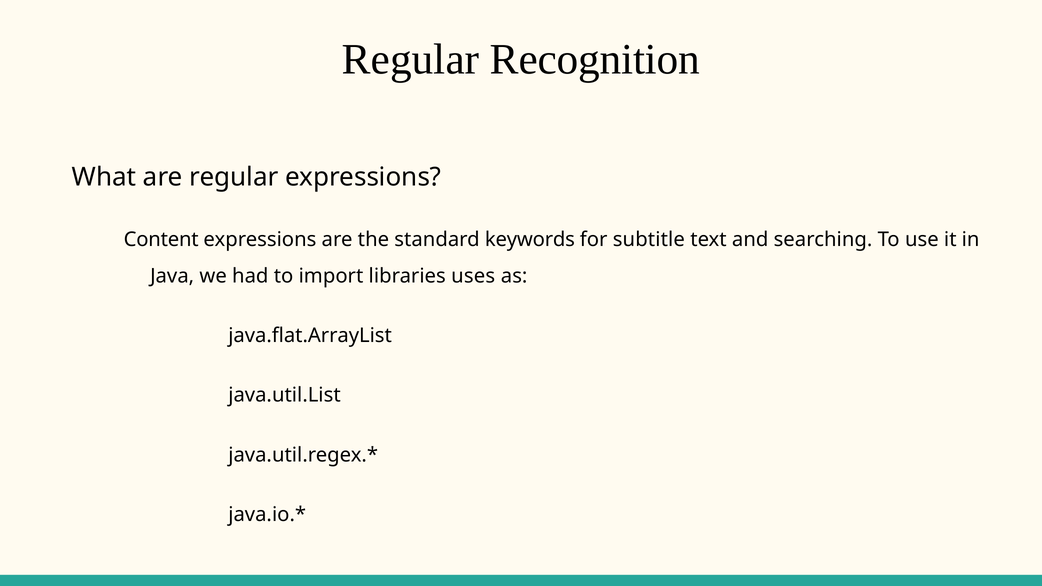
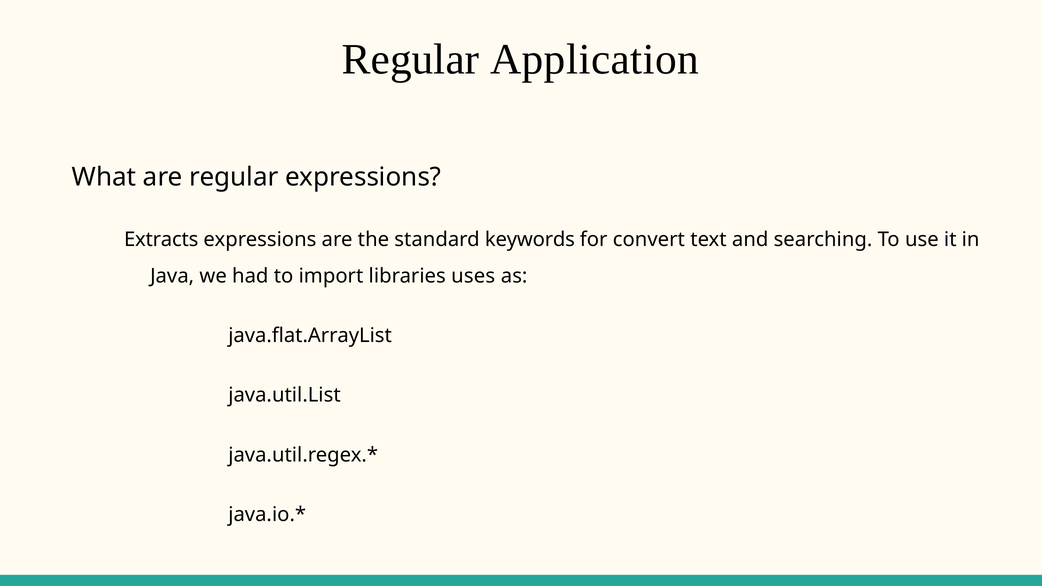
Recognition: Recognition -> Application (595, 59)
Content: Content -> Extracts (161, 240)
subtitle: subtitle -> convert (649, 240)
